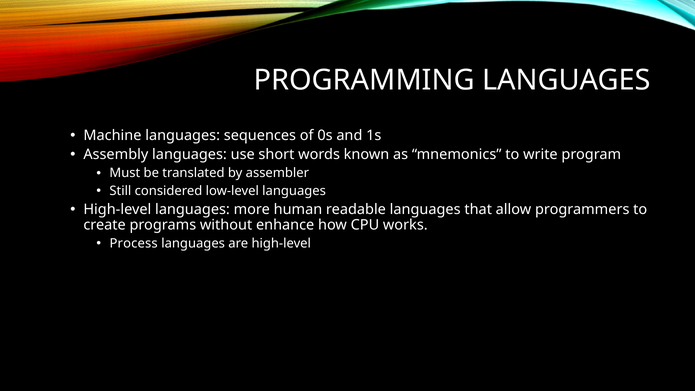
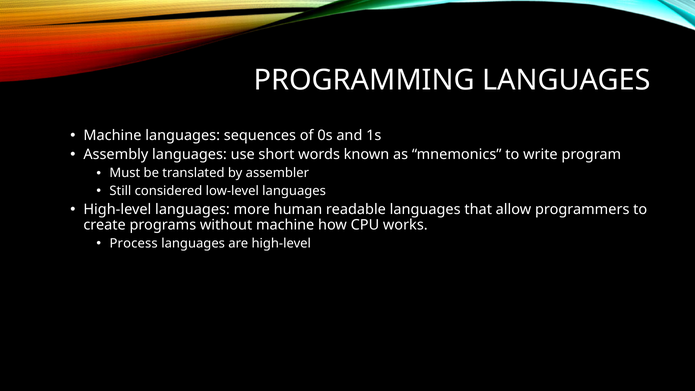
without enhance: enhance -> machine (285, 225)
